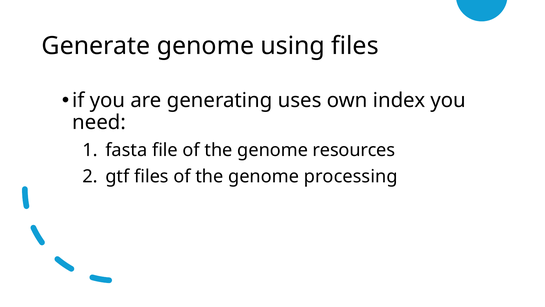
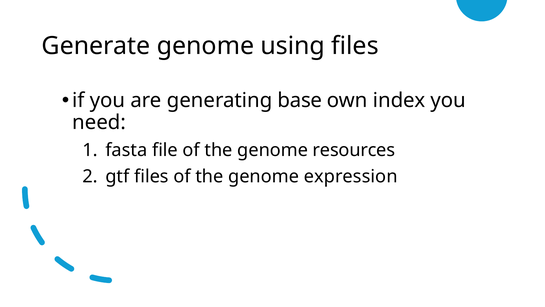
uses: uses -> base (300, 100)
processing: processing -> expression (351, 176)
